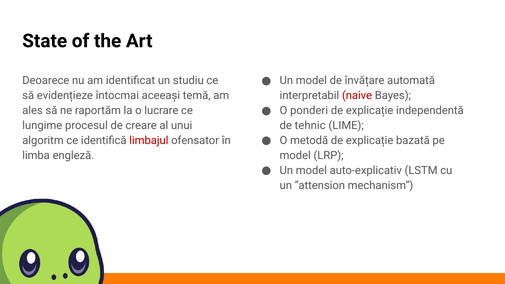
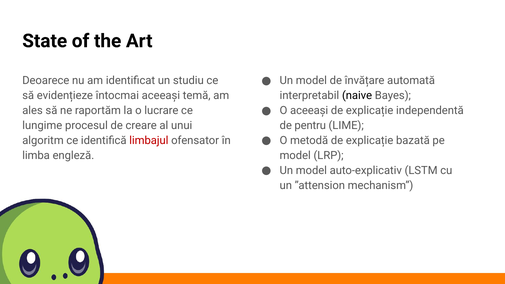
naive colour: red -> black (357, 95)
O ponderi: ponderi -> aceeași (309, 110)
tehnic: tehnic -> pentru (310, 125)
